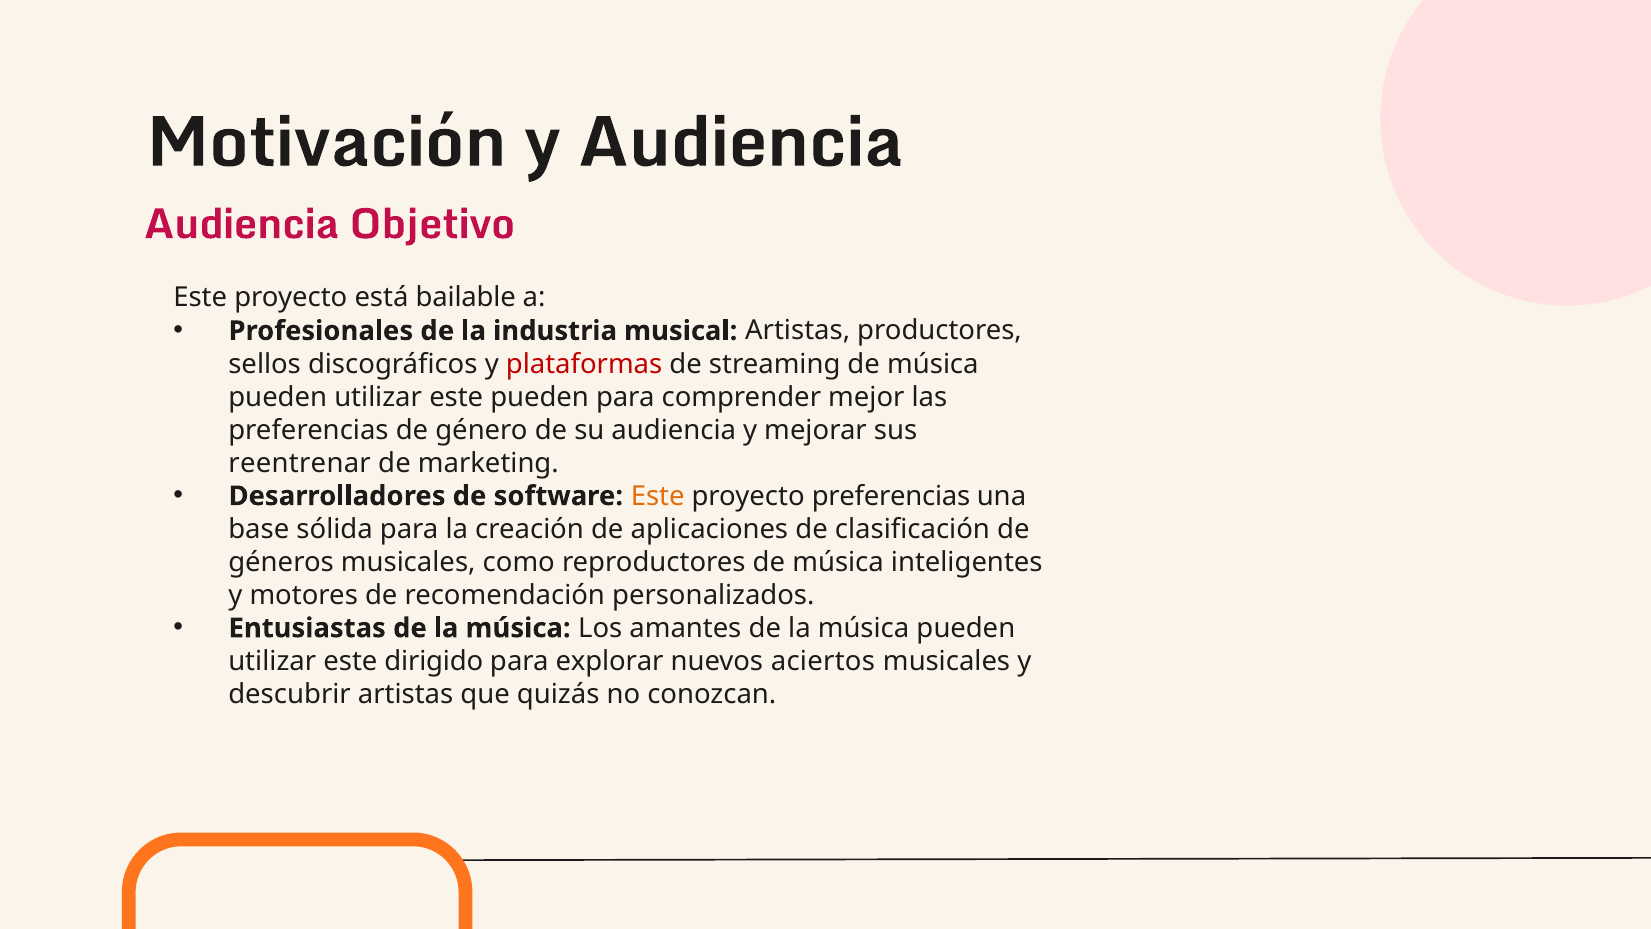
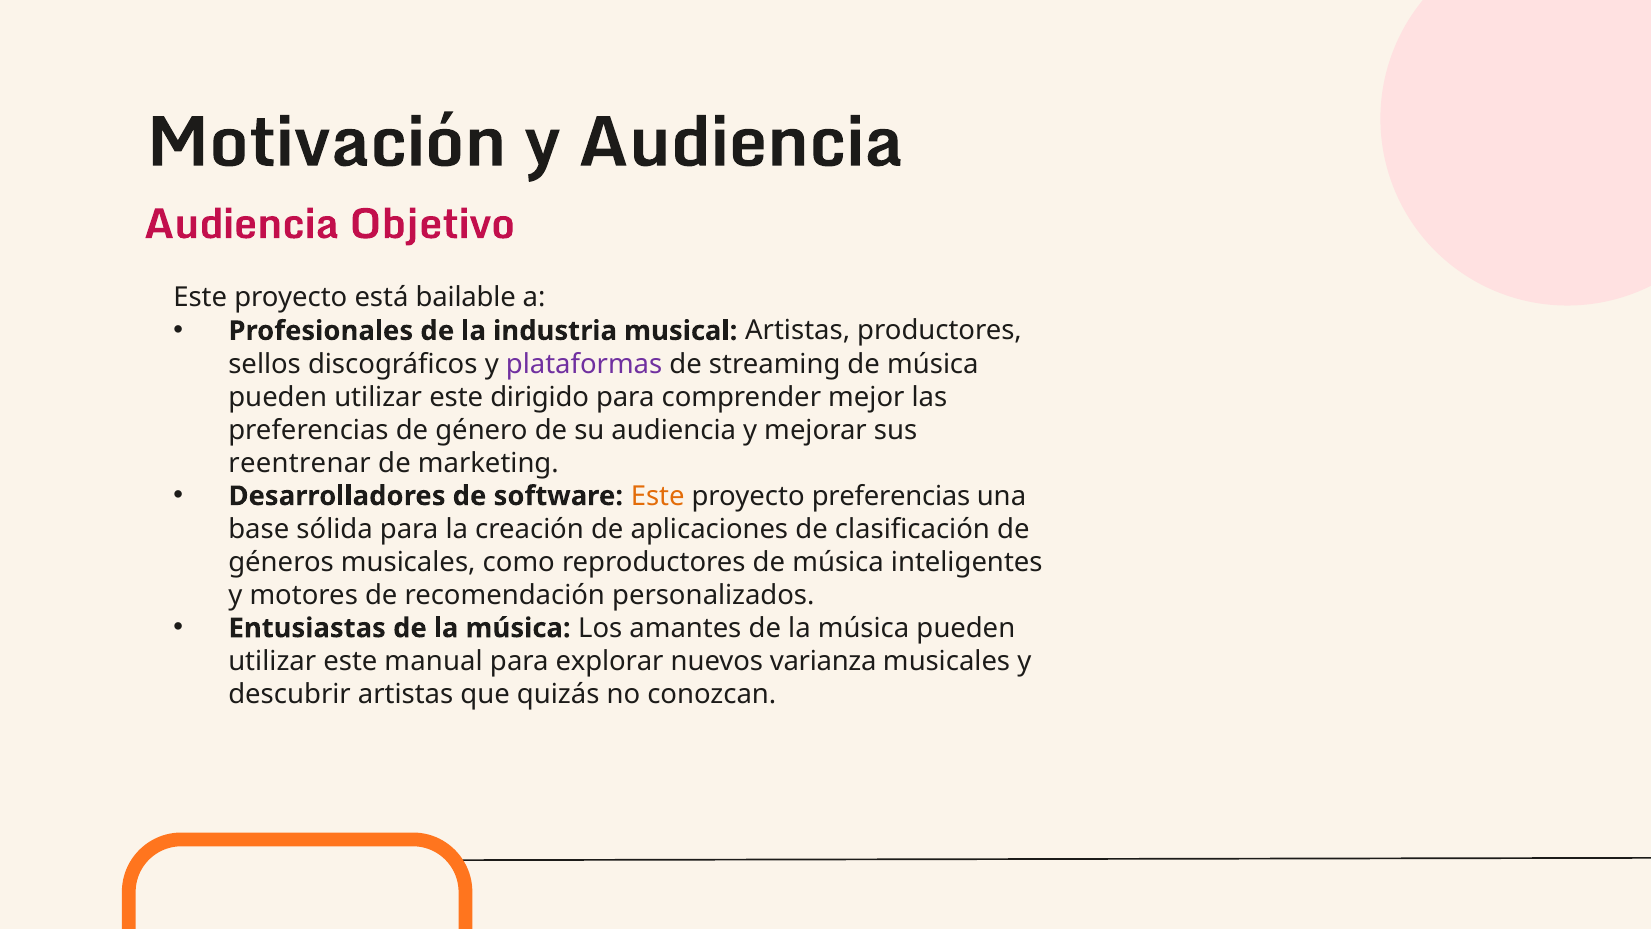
plataformas colour: red -> purple (584, 364)
este pueden: pueden -> dirigido (540, 397)
dirigido: dirigido -> manual (434, 661)
aciertos: aciertos -> varianza (823, 661)
